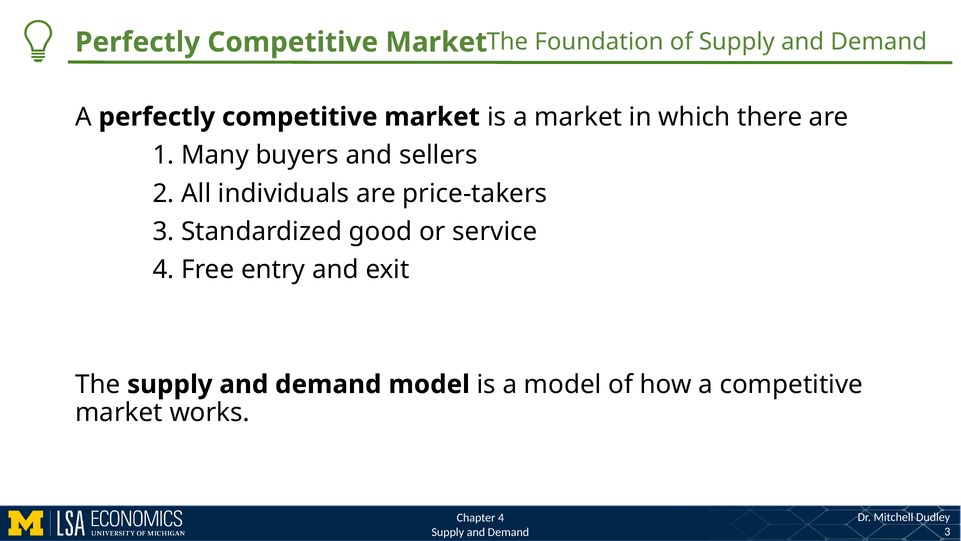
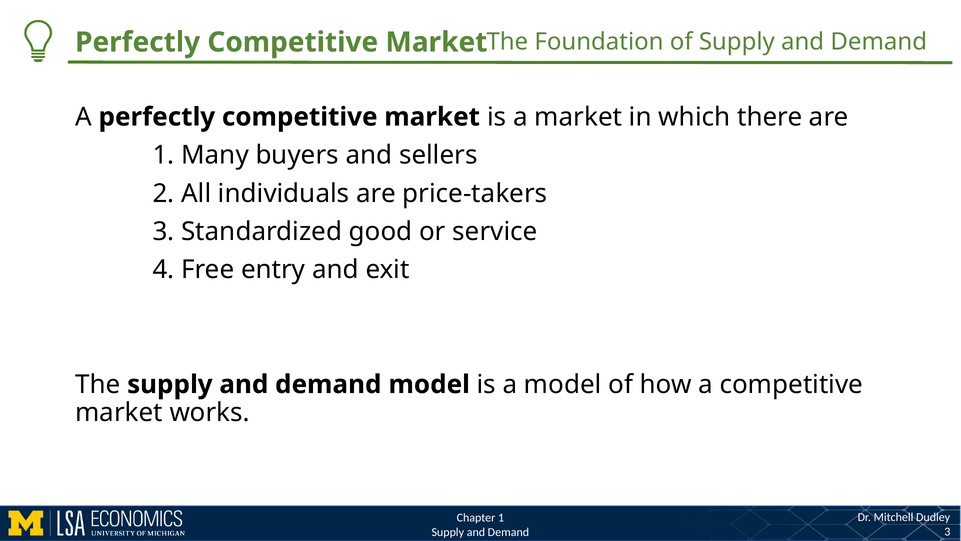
4: 4 -> 1 (501, 517)
